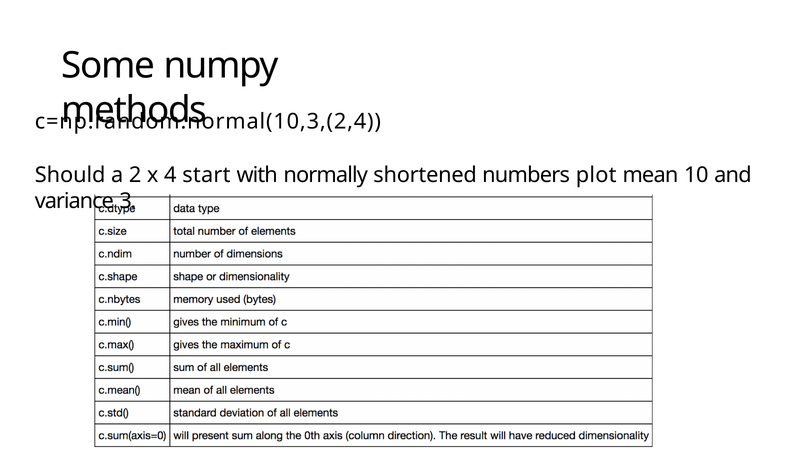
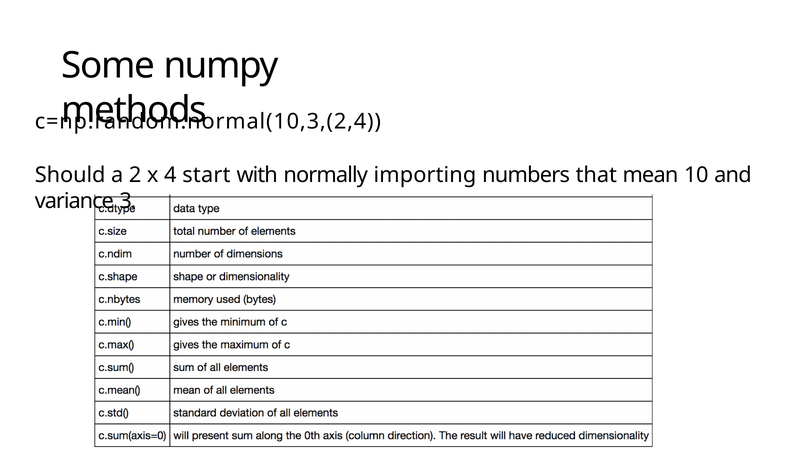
shortened: shortened -> importing (425, 175)
plot: plot -> that (596, 175)
